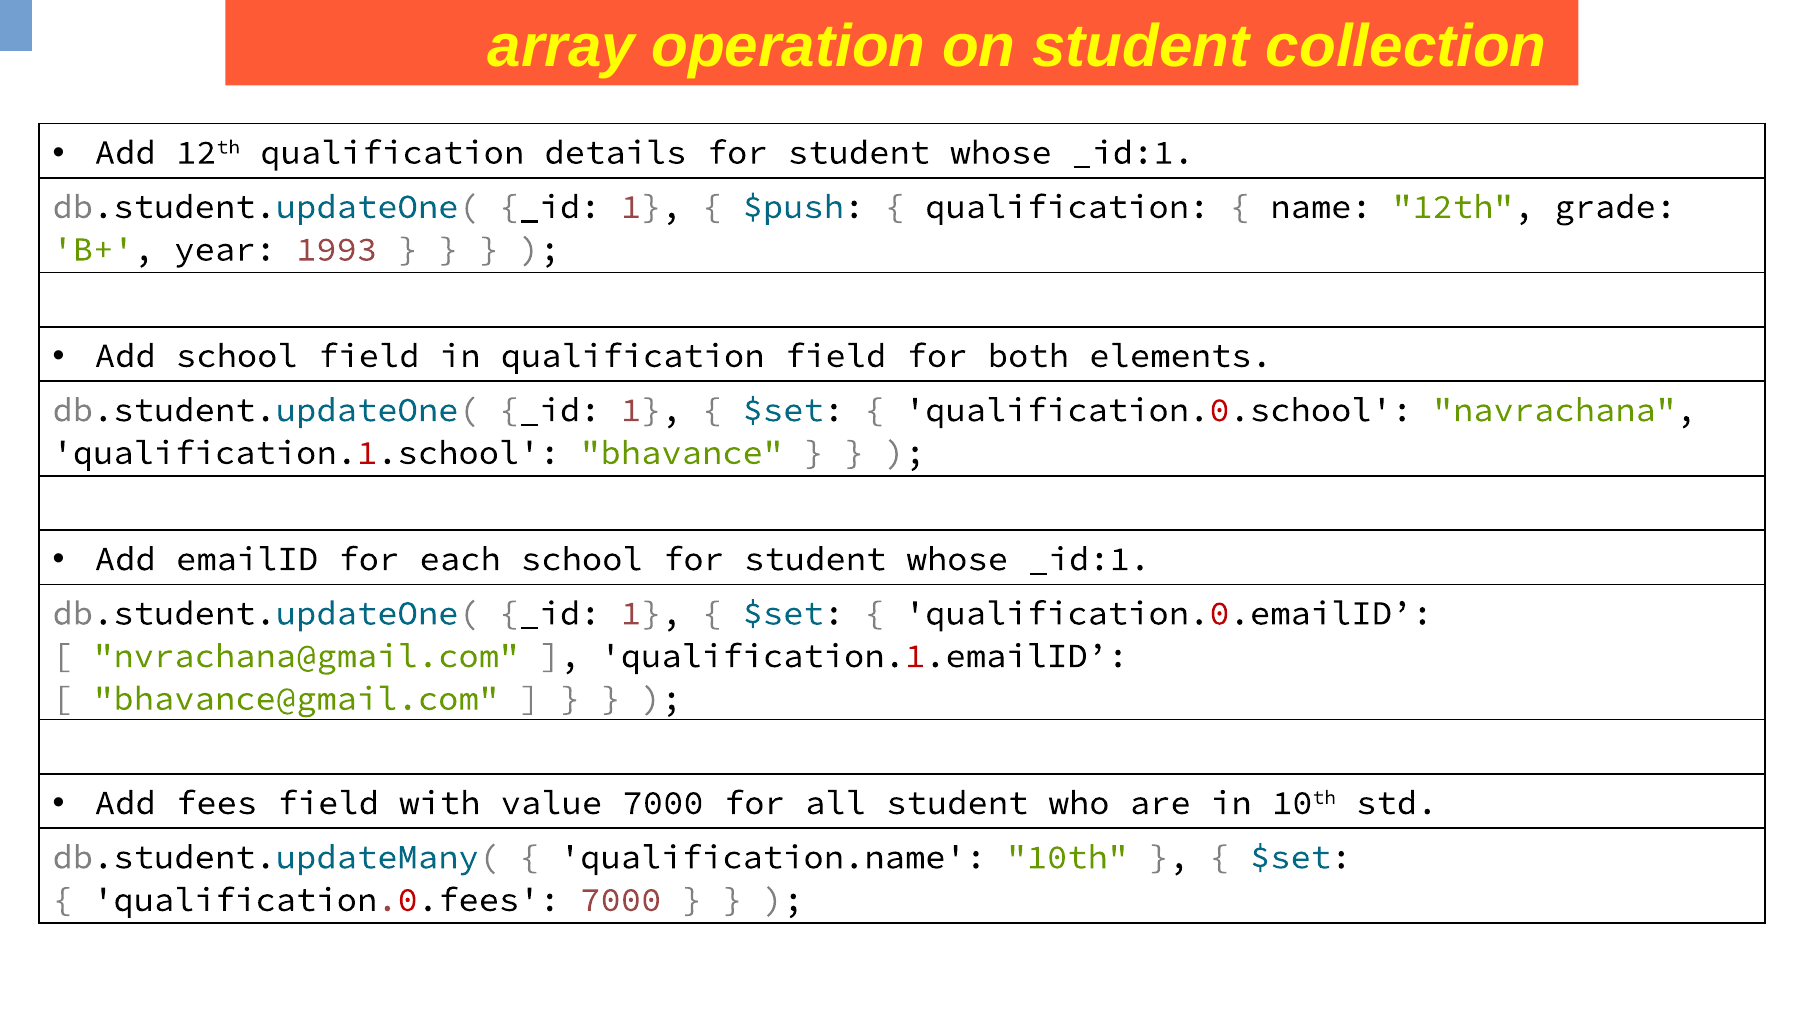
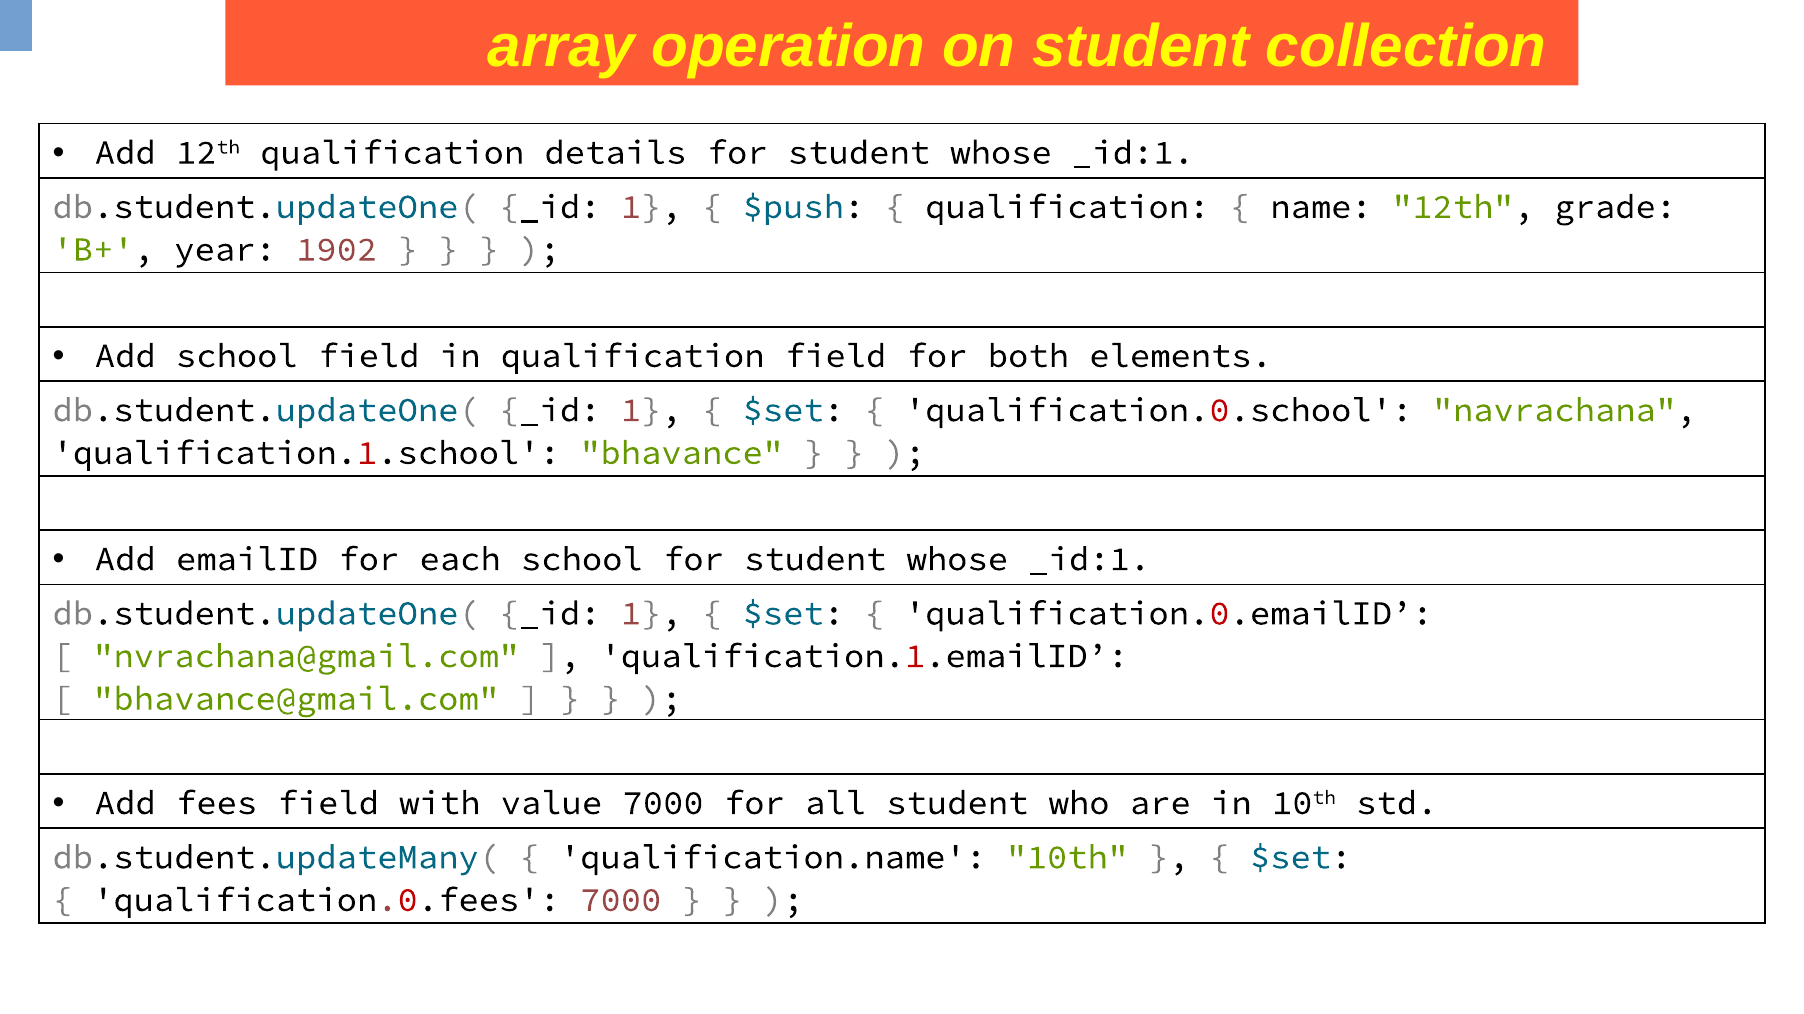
1993: 1993 -> 1902 (337, 250)
